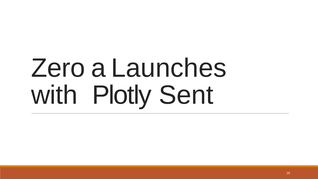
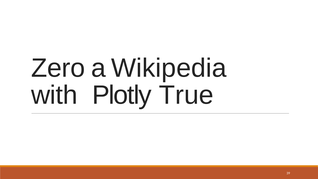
Launches: Launches -> Wikipedia (169, 68)
Sent: Sent -> True (186, 95)
